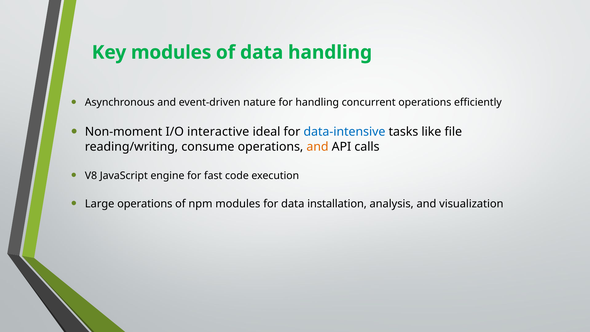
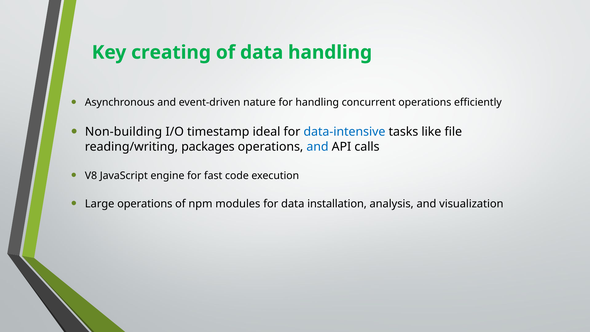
Key modules: modules -> creating (171, 52)
Non-moment: Non-moment -> Non-building (124, 132)
interactive: interactive -> timestamp (218, 132)
consume: consume -> packages (208, 147)
and colour: orange -> blue (317, 147)
